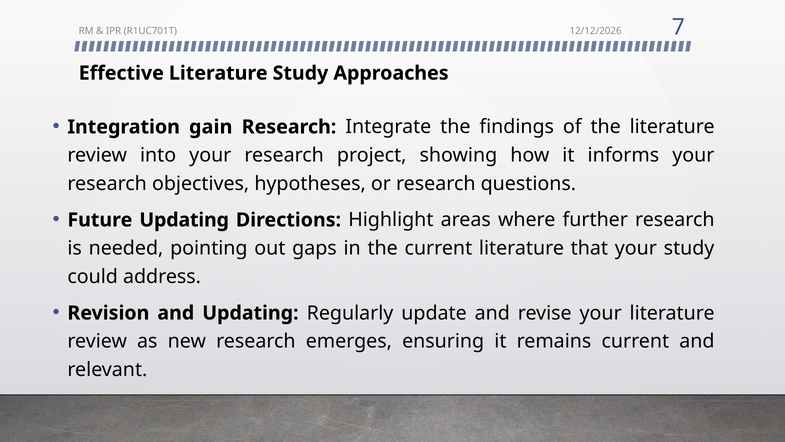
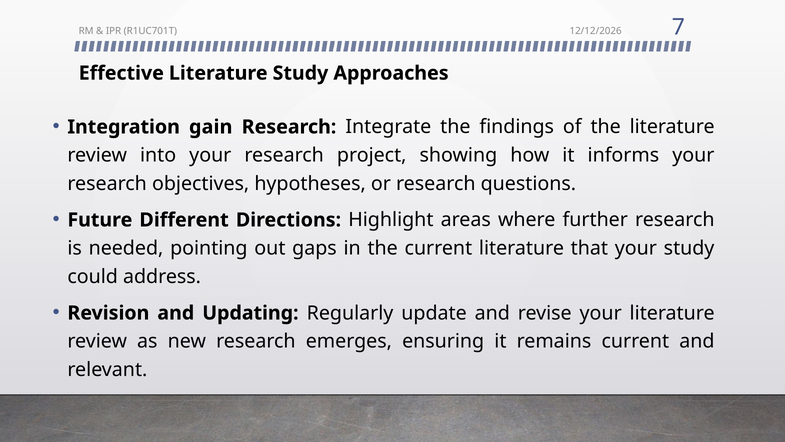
Future Updating: Updating -> Different (184, 220)
